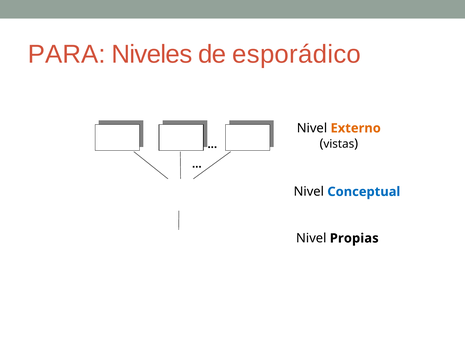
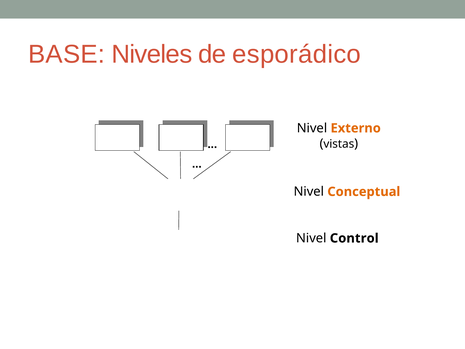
PARA: PARA -> BASE (67, 54)
Conceptual colour: blue -> orange (364, 192)
Propias: Propias -> Control (354, 238)
